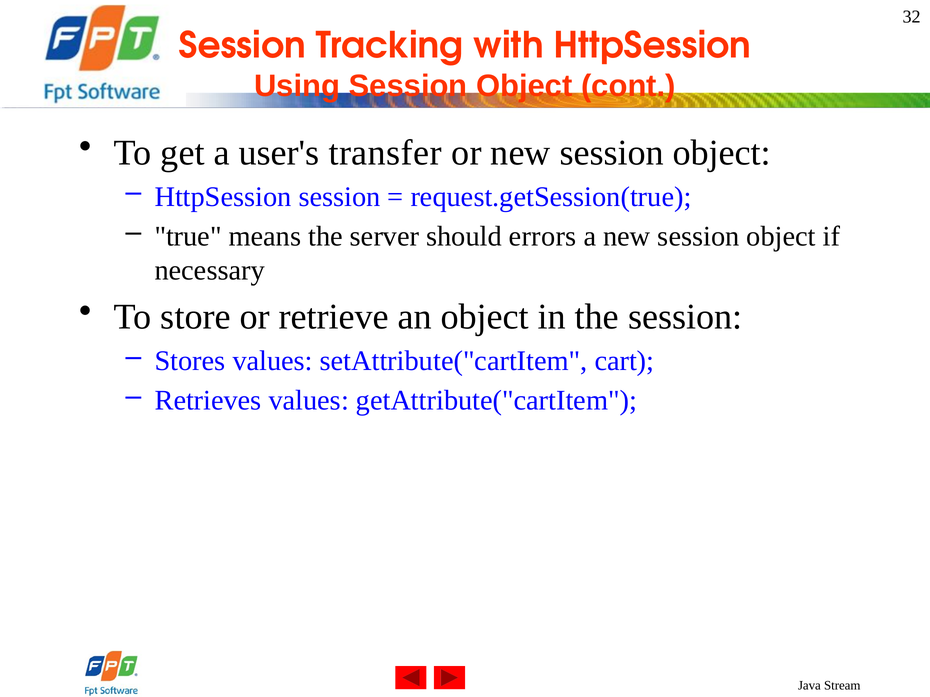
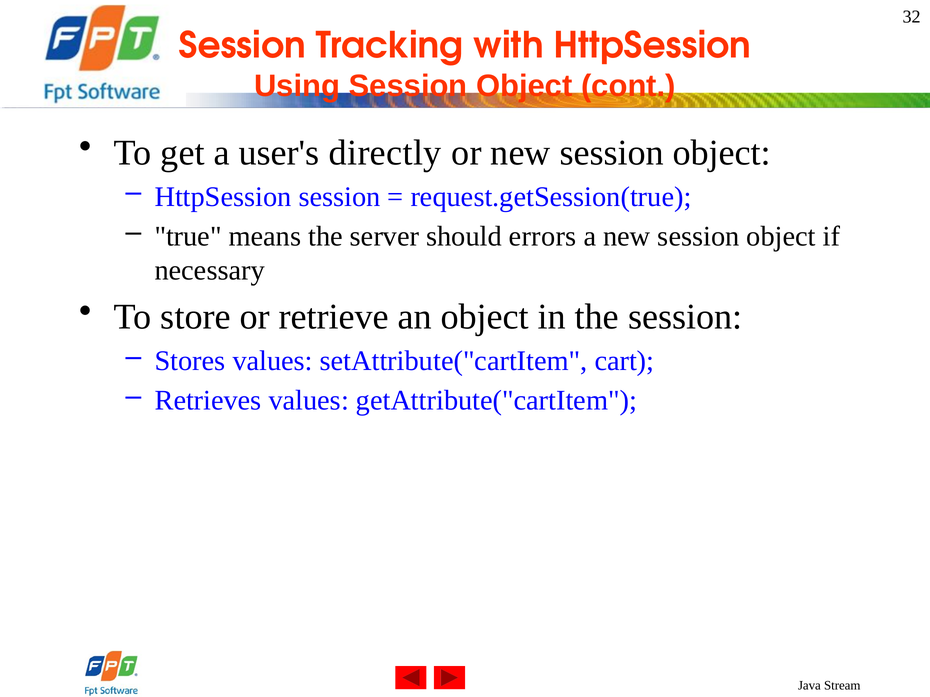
transfer: transfer -> directly (385, 153)
